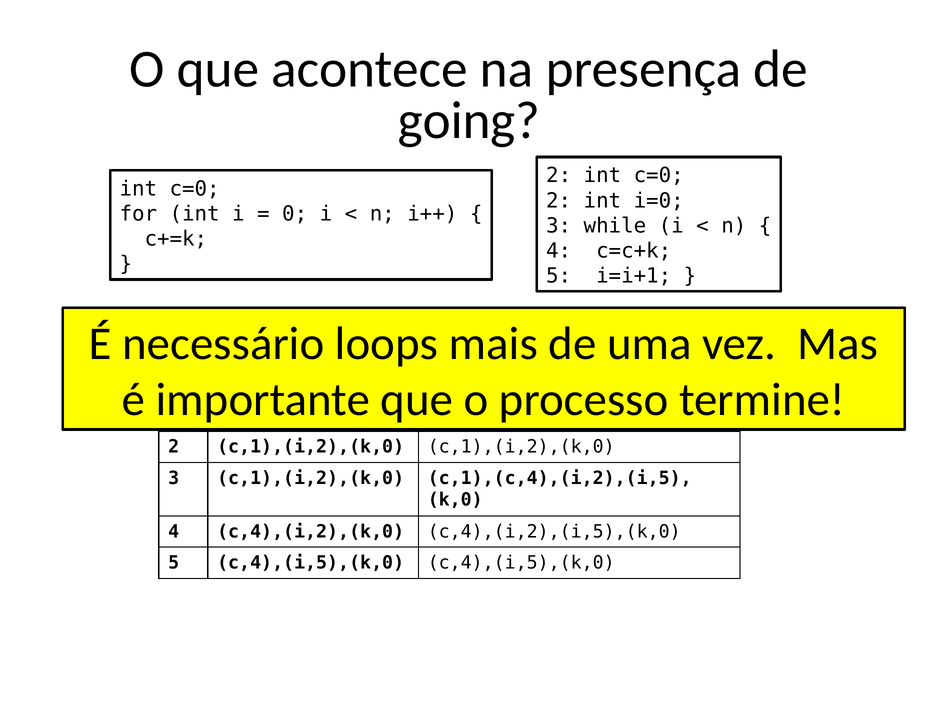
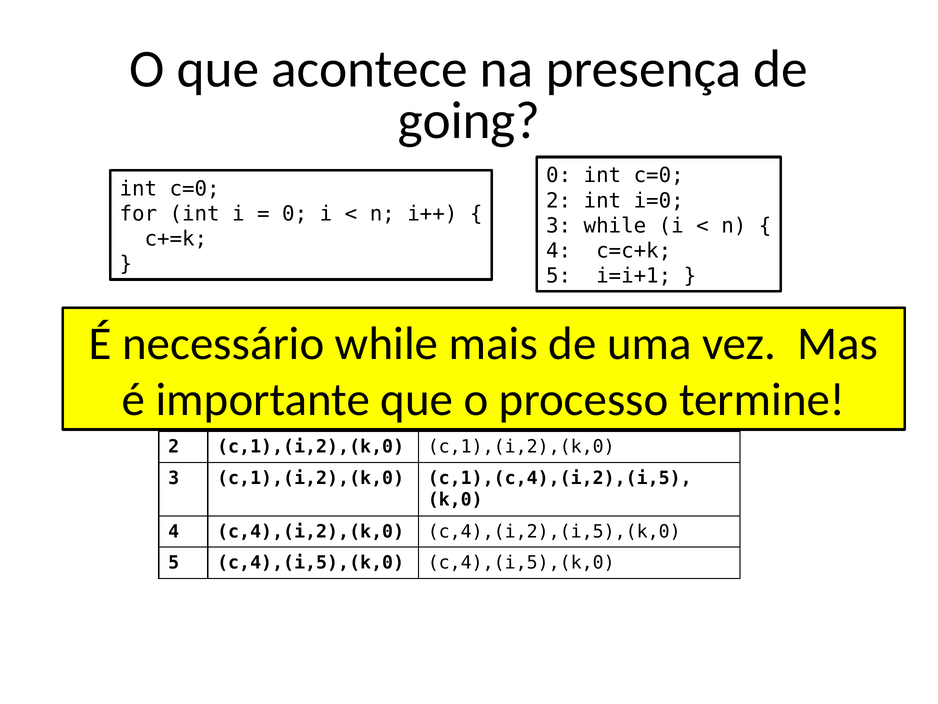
2: 2 -> 0 (559, 175)
necessário loops: loops -> while (387, 343)
